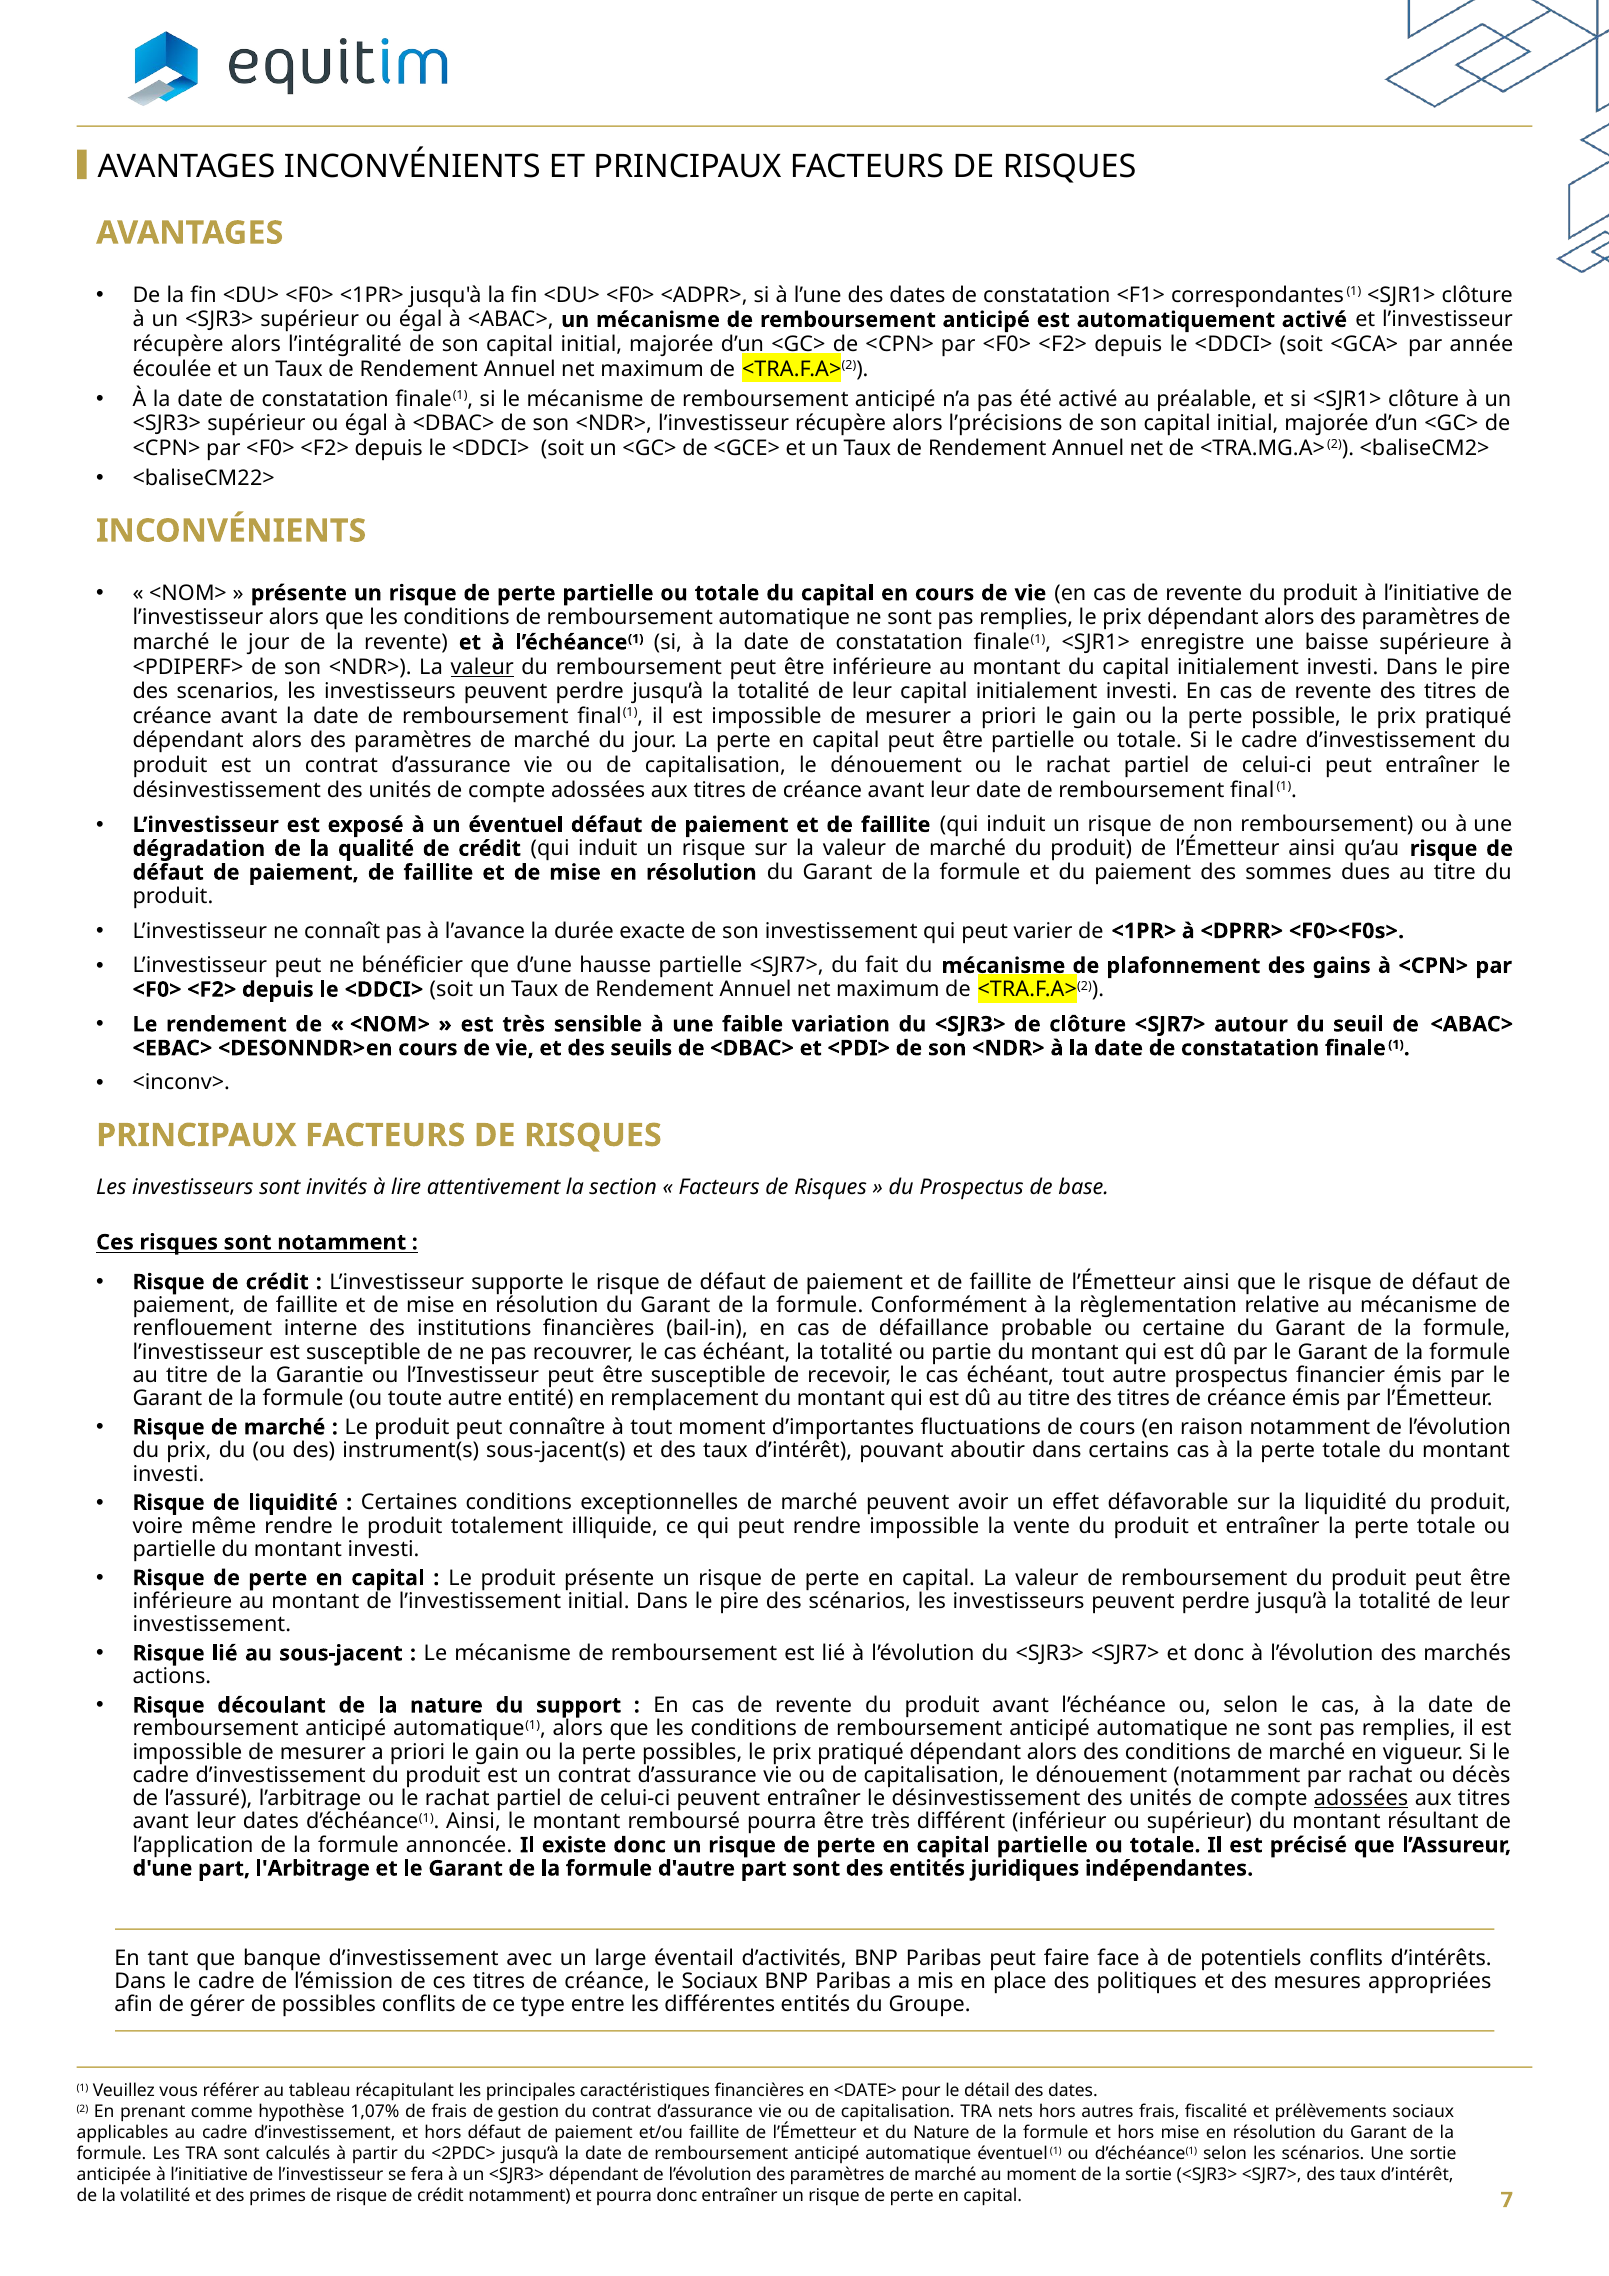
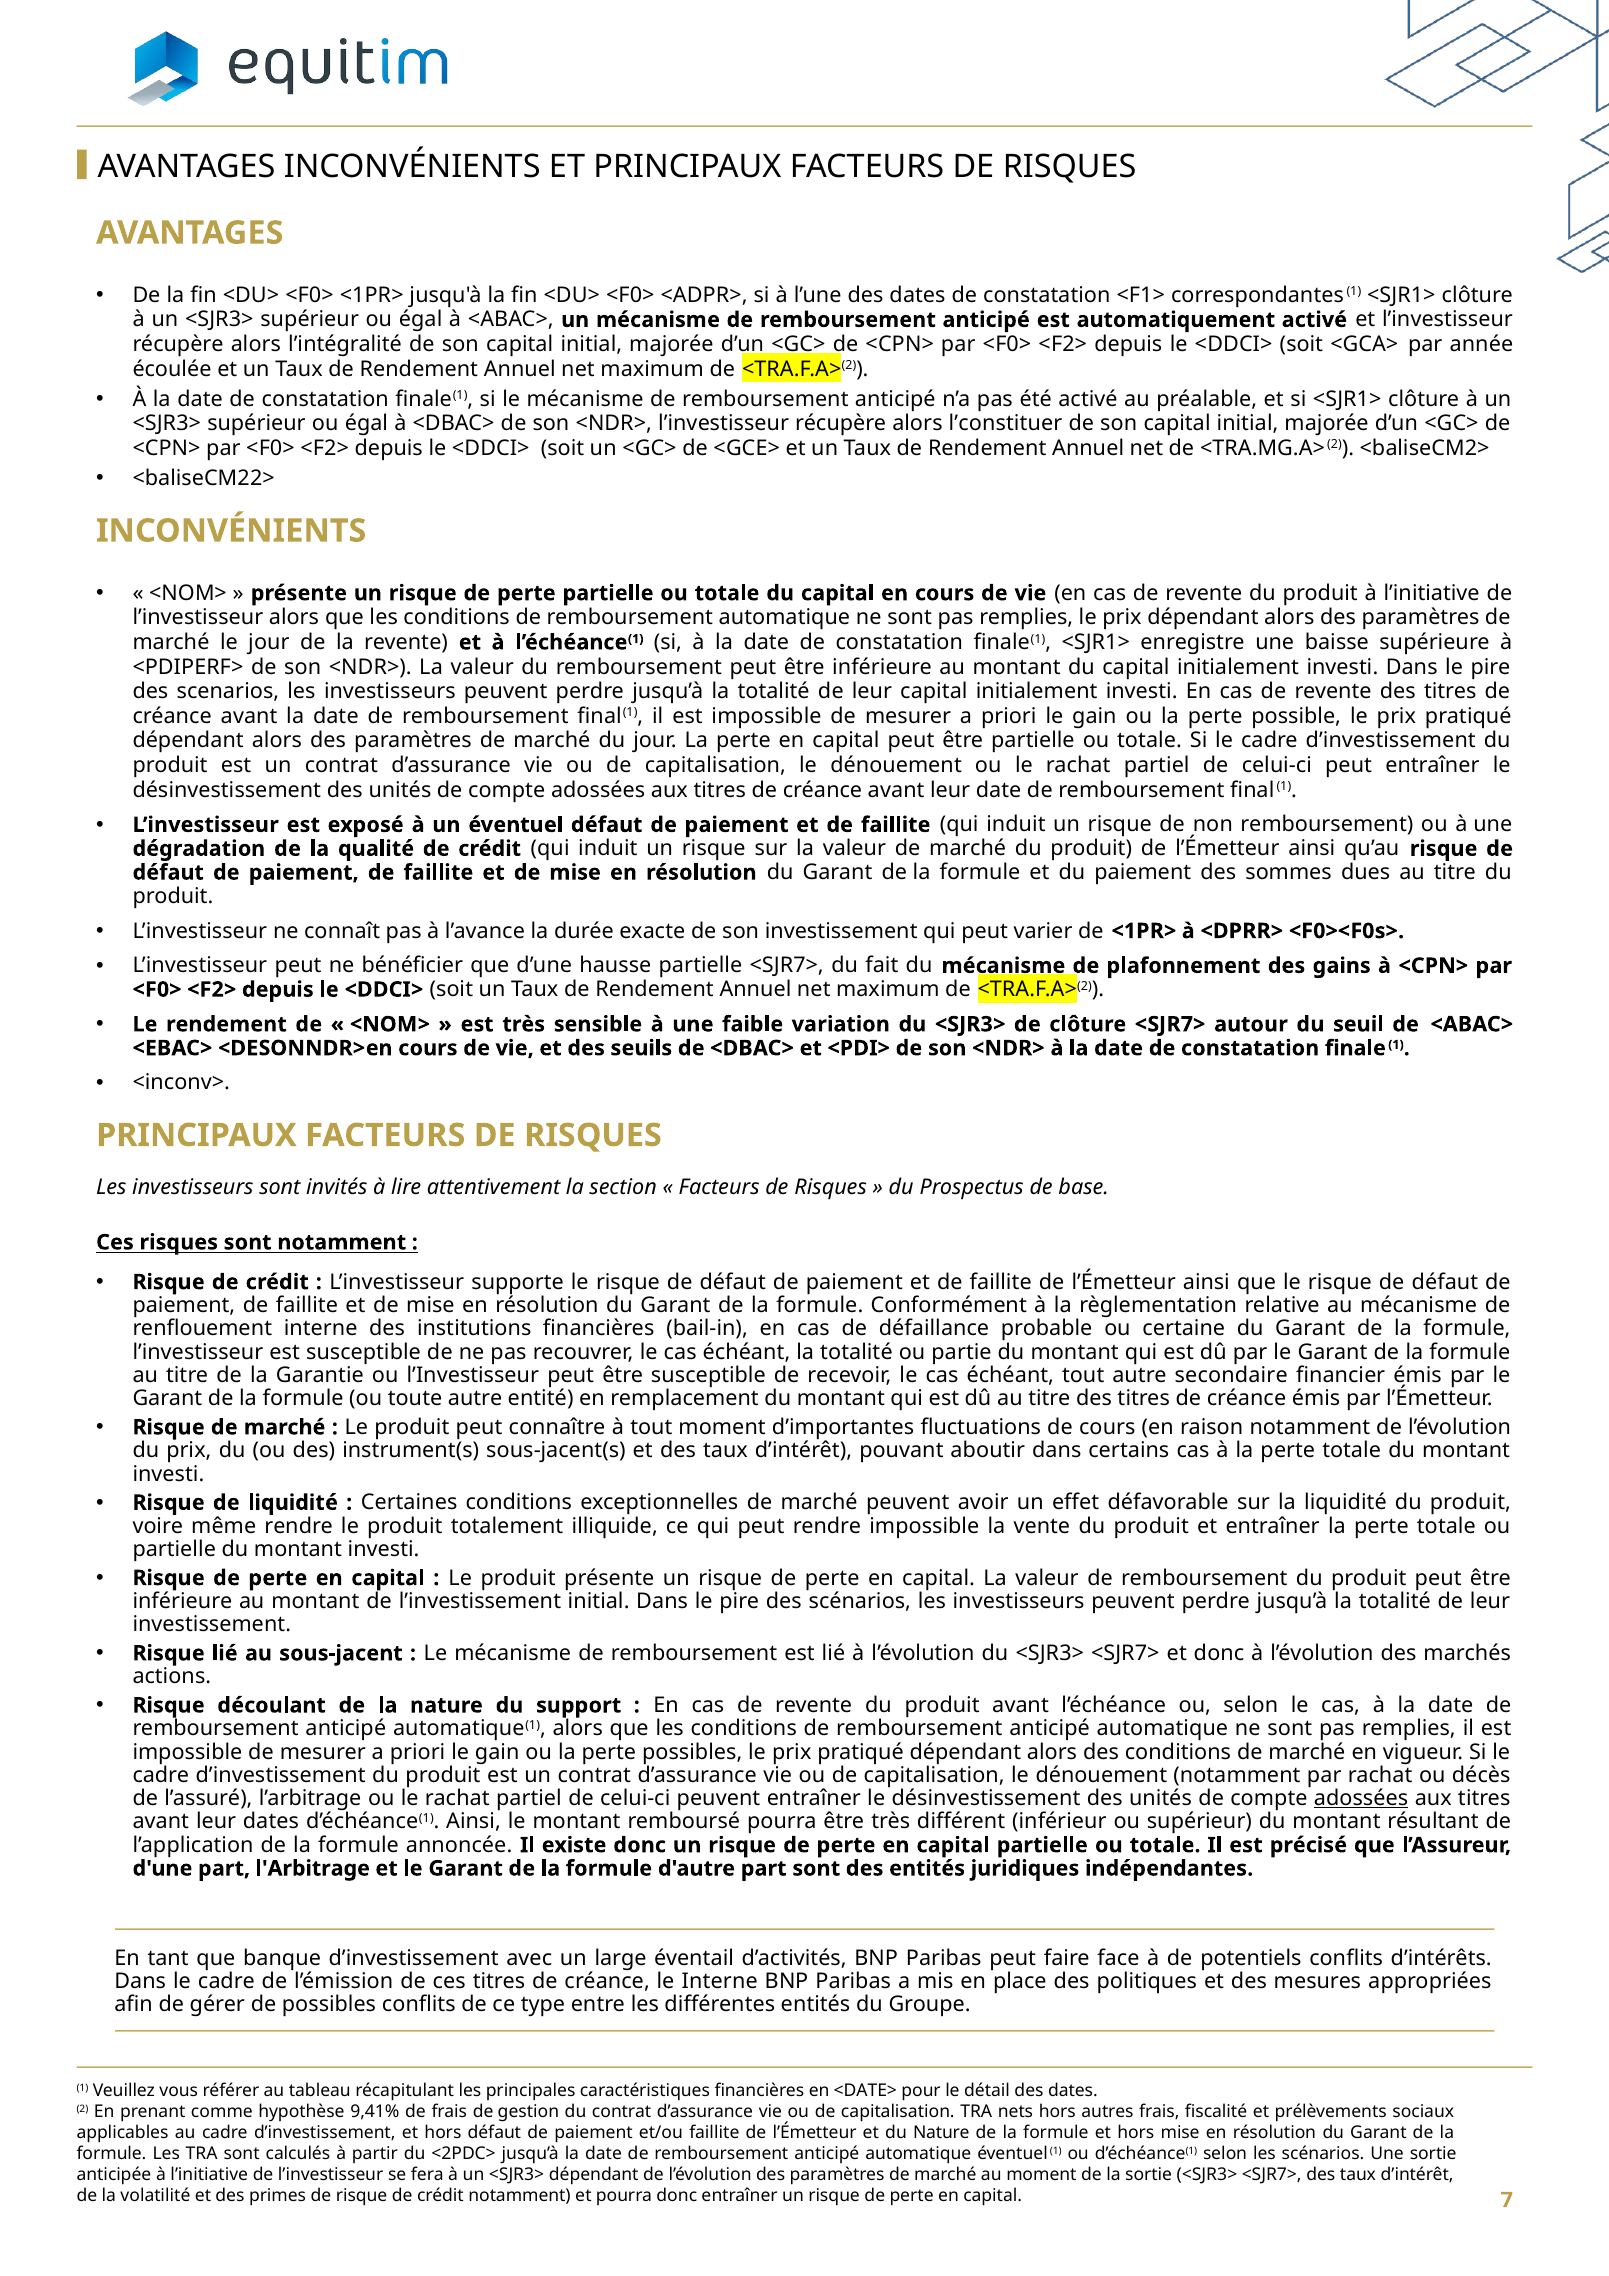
l’précisions: l’précisions -> l’constituer (1006, 424)
valeur underline: present -> none (482, 667)
autre prospectus: prospectus -> secondaire (1231, 1375)
le Sociaux: Sociaux -> Interne (720, 1981)
1,07%: 1,07% -> 9,41% (375, 2111)
